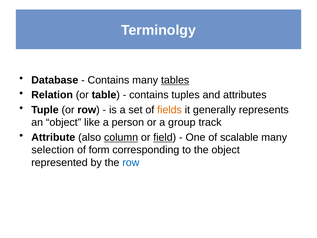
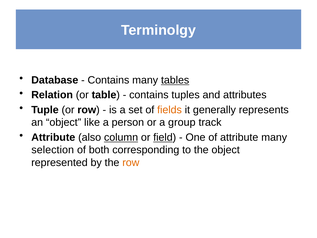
of scalable: scalable -> attribute (239, 137)
form: form -> both (99, 150)
row colour: blue -> orange (131, 163)
